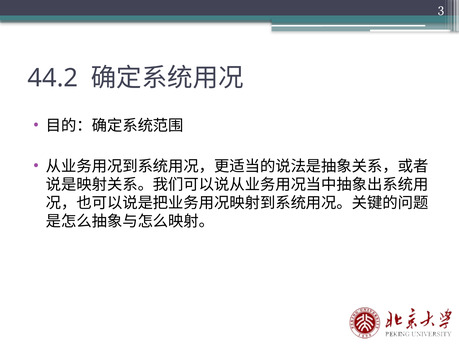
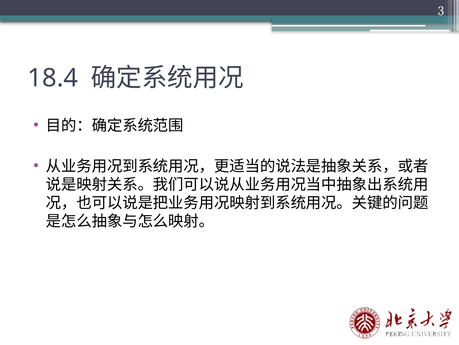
44.2: 44.2 -> 18.4 (53, 78)
